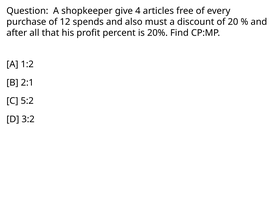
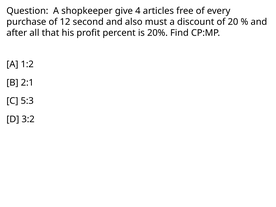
spends: spends -> second (88, 22)
5:2: 5:2 -> 5:3 (27, 101)
